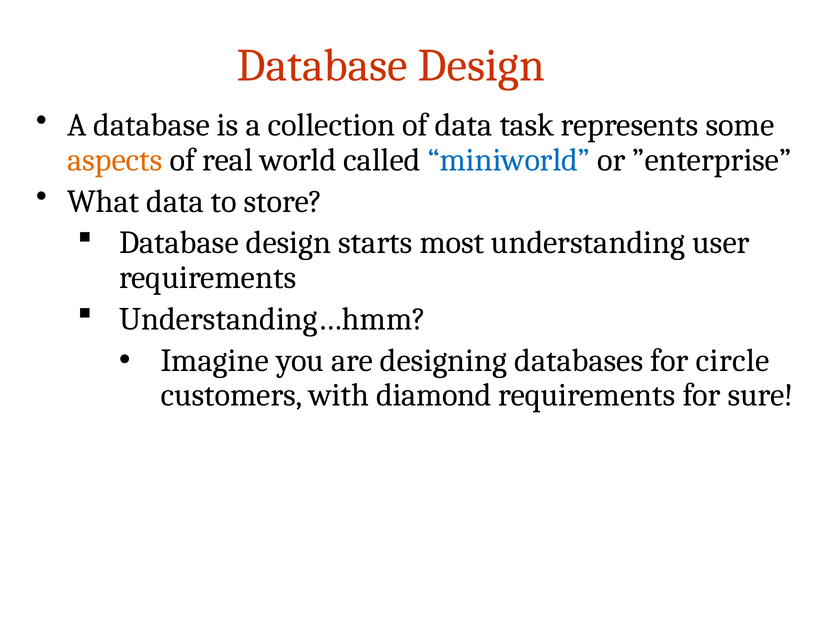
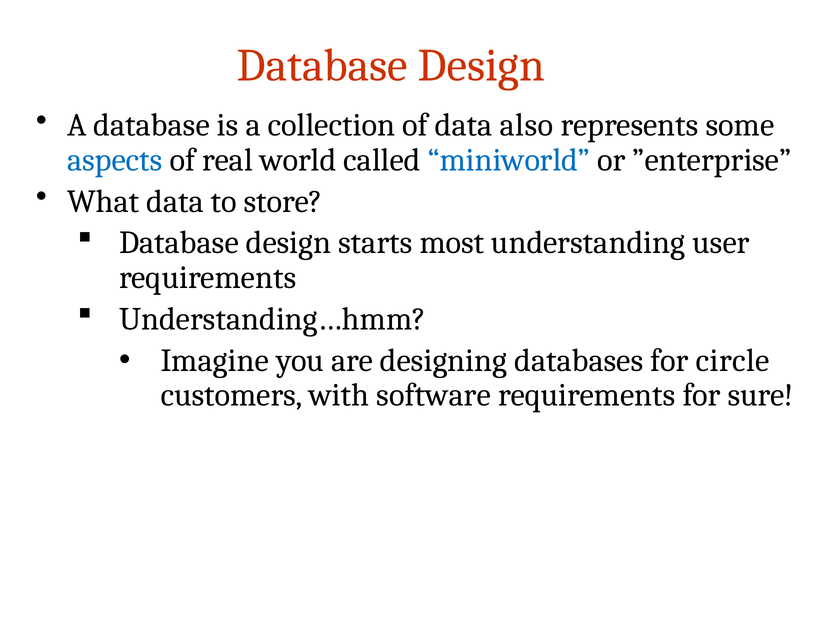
task: task -> also (526, 125)
aspects colour: orange -> blue (115, 160)
diamond: diamond -> software (434, 395)
